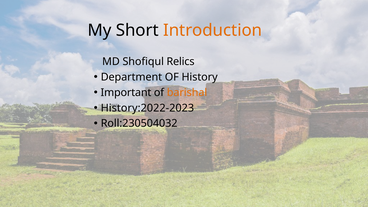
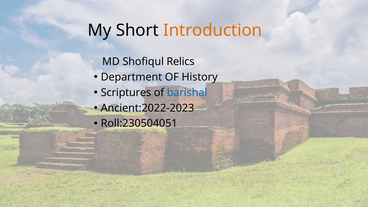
Important: Important -> Scriptures (126, 93)
barishal colour: orange -> blue (187, 93)
History:2022-2023: History:2022-2023 -> Ancient:2022-2023 (147, 108)
Roll:230504032: Roll:230504032 -> Roll:230504051 (139, 123)
